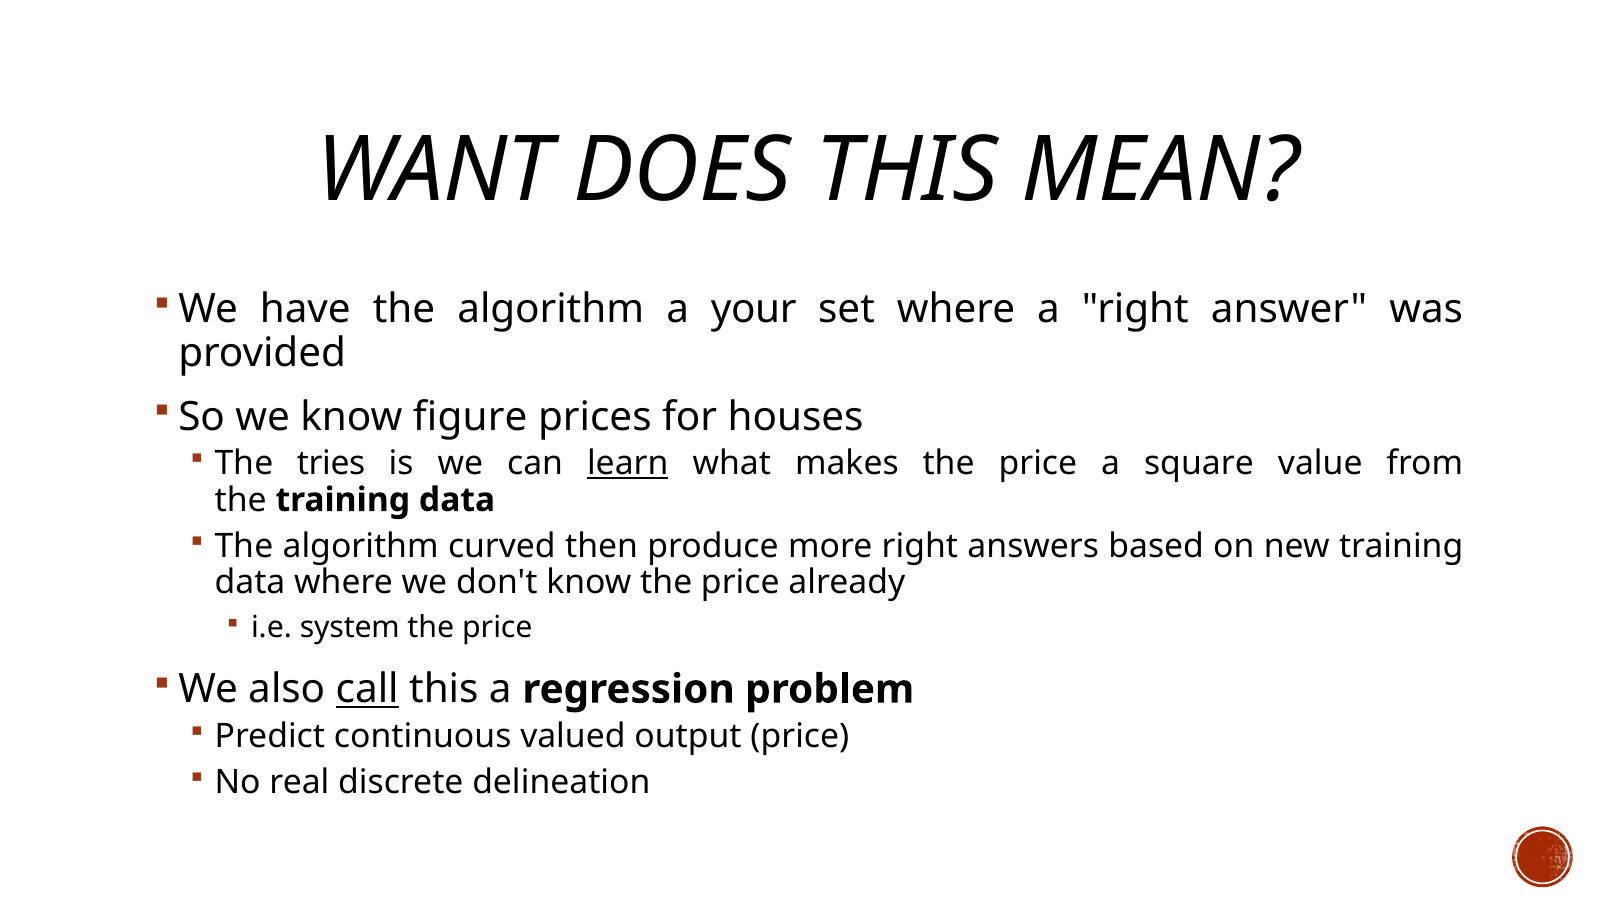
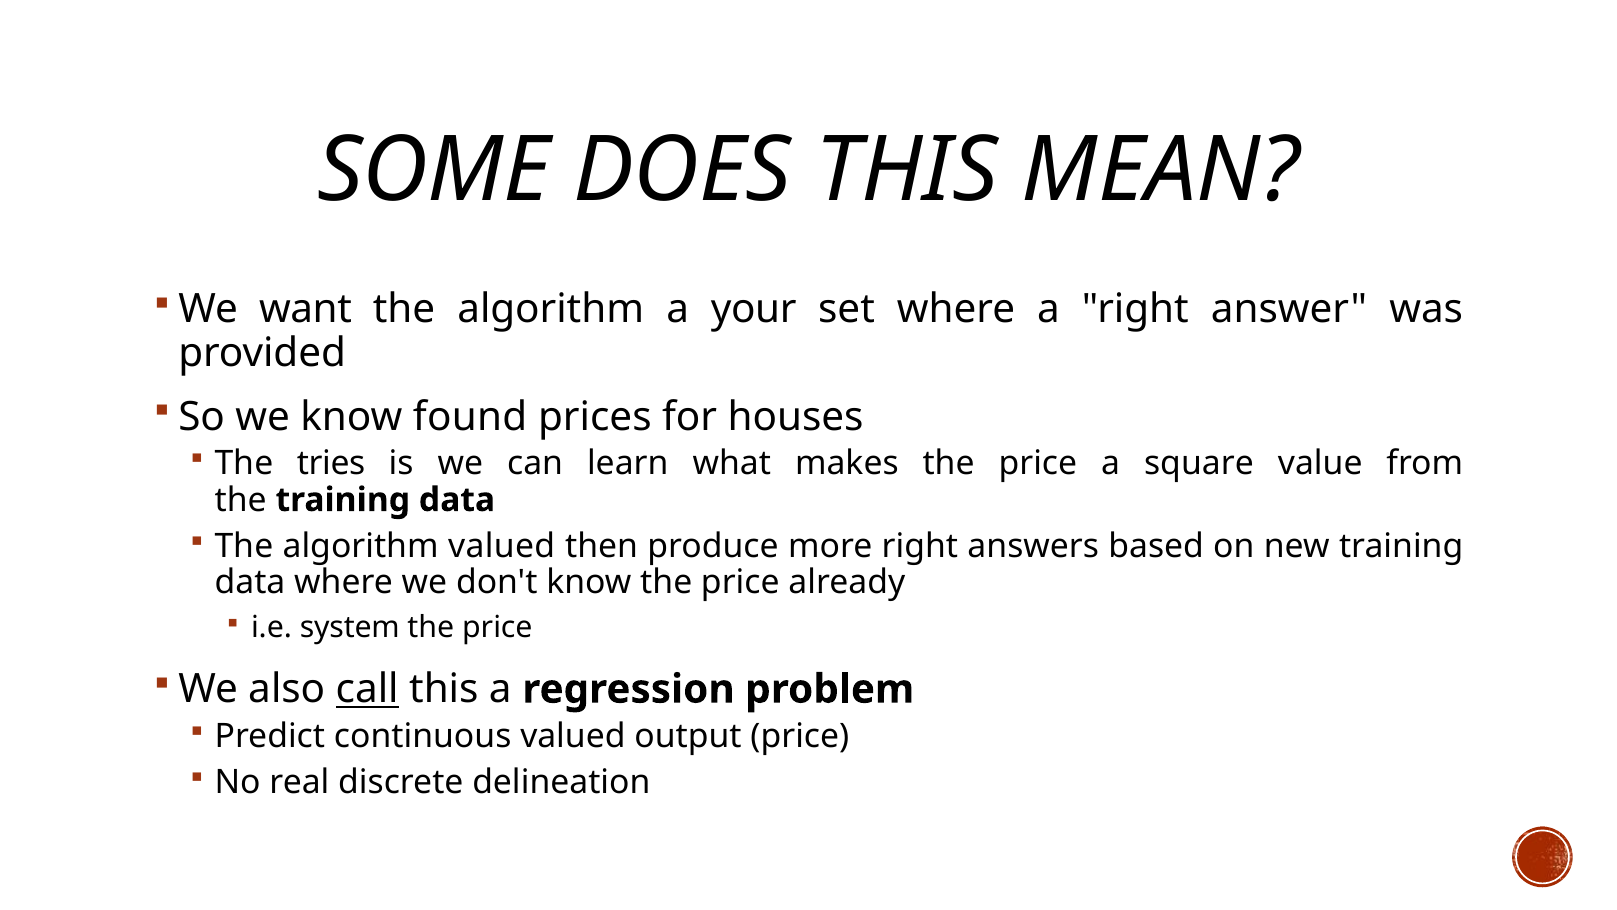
WANT: WANT -> SOME (434, 170)
have: have -> want (305, 309)
figure: figure -> found (470, 417)
learn underline: present -> none (628, 463)
algorithm curved: curved -> valued (502, 546)
